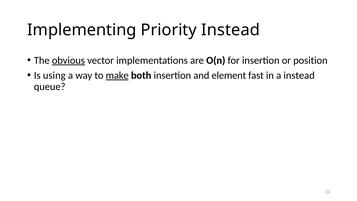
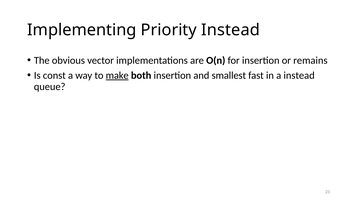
obvious underline: present -> none (68, 60)
position: position -> remains (310, 60)
using: using -> const (54, 75)
element: element -> smallest (229, 75)
